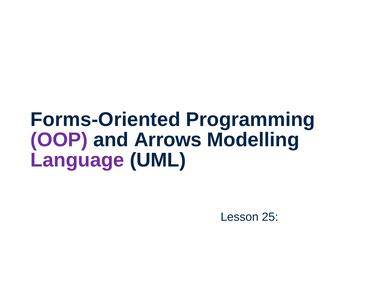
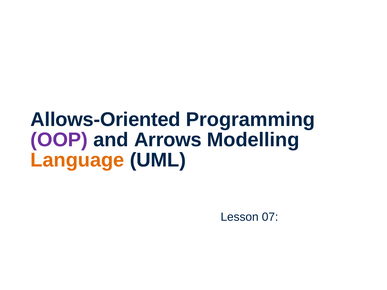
Forms-Oriented: Forms-Oriented -> Allows-Oriented (106, 120)
Language colour: purple -> orange (77, 160)
25: 25 -> 07 (270, 217)
